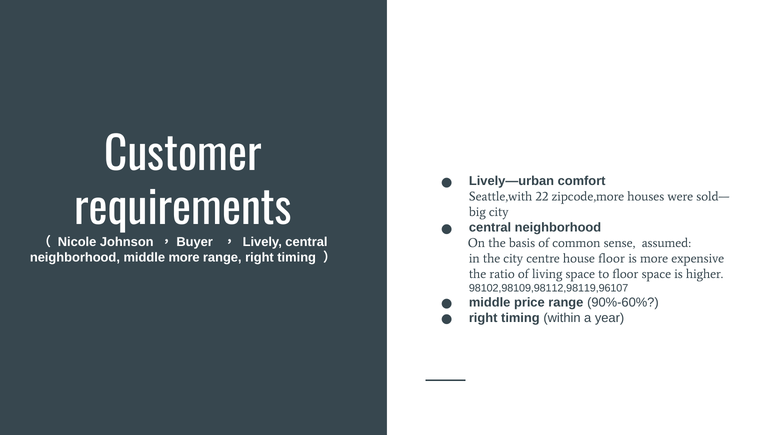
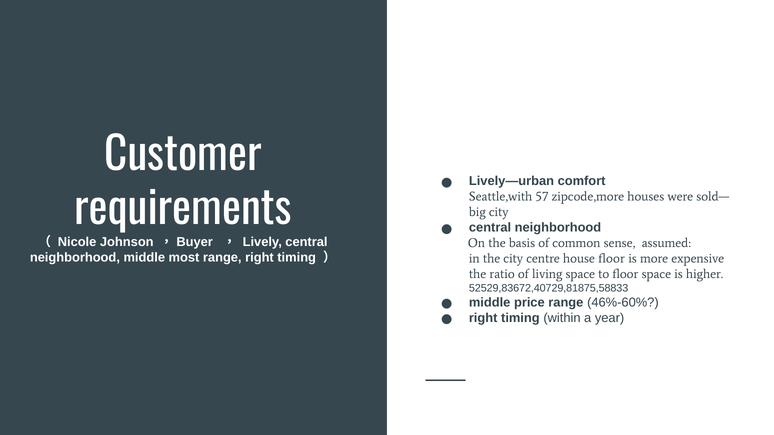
22: 22 -> 57 (542, 197)
middle more: more -> most (184, 258)
98102,98109,98112,98119,96107: 98102,98109,98112,98119,96107 -> 52529,83672,40729,81875,58833 (549, 288)
90%-60%: 90%-60% -> 46%-60% (623, 303)
